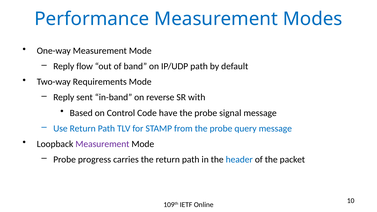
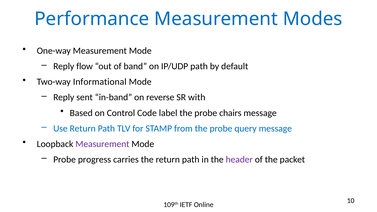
Requirements: Requirements -> Informational (100, 82)
have: have -> label (168, 113)
signal: signal -> chairs (230, 113)
header colour: blue -> purple (239, 159)
